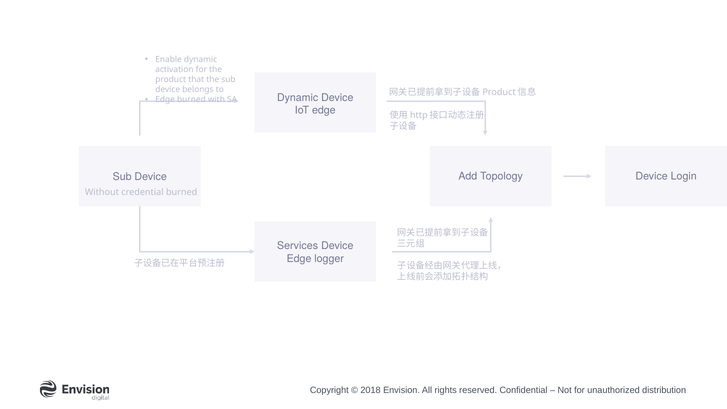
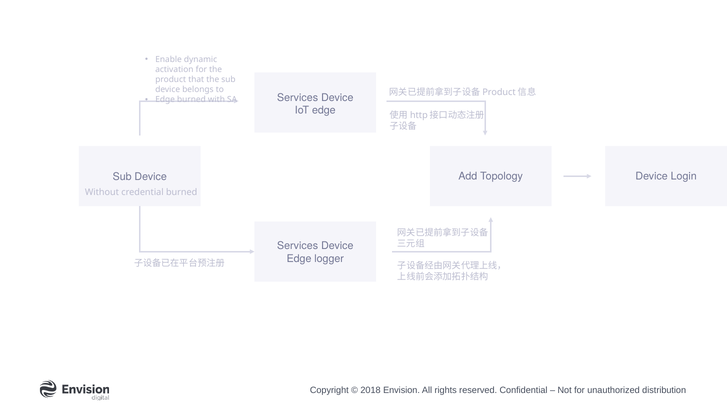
Dynamic: Dynamic -> Services (298, 98)
